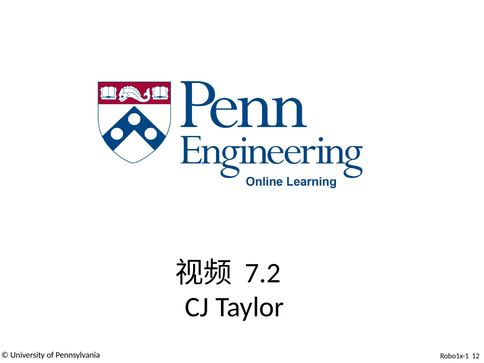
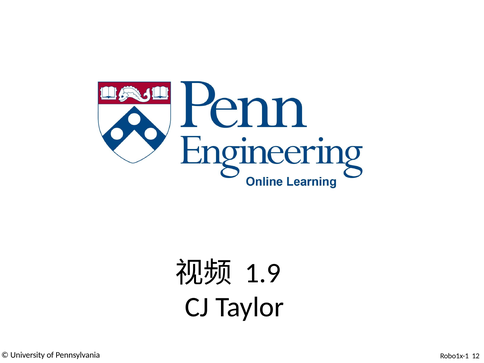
7.2: 7.2 -> 1.9 (263, 273)
